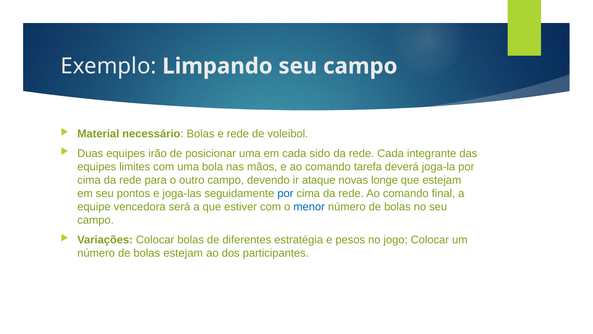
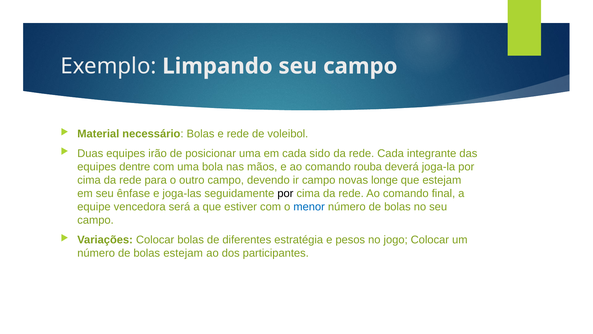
limites: limites -> dentre (135, 166)
tarefa: tarefa -> rouba (368, 166)
ir ataque: ataque -> campo (319, 180)
pontos: pontos -> ênfase (133, 193)
por colour: blue -> black (285, 193)
